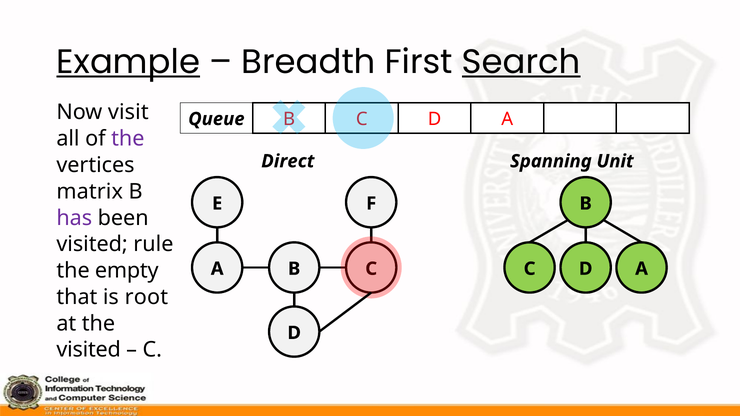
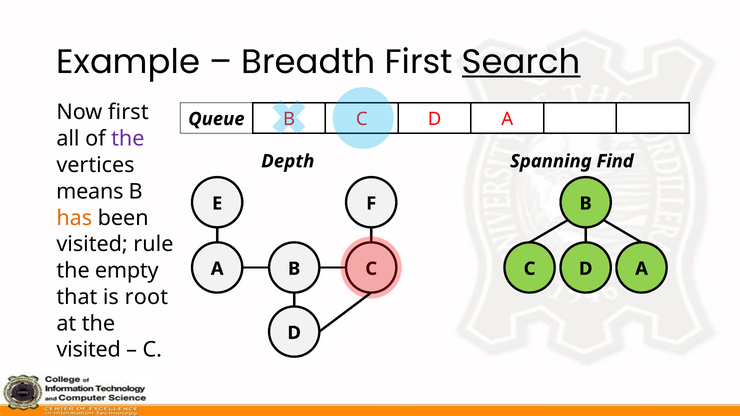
Example underline: present -> none (128, 62)
Now visit: visit -> first (128, 112)
Direct: Direct -> Depth (288, 161)
Unit: Unit -> Find (615, 161)
matrix: matrix -> means (90, 192)
has colour: purple -> orange (74, 218)
